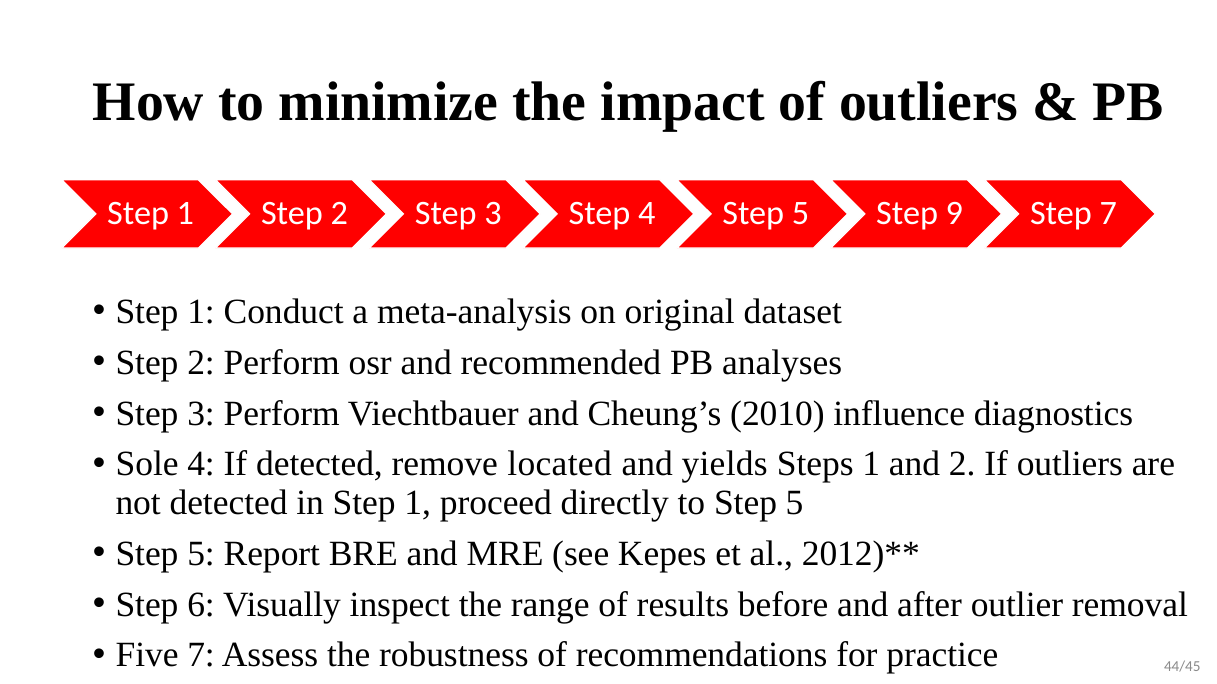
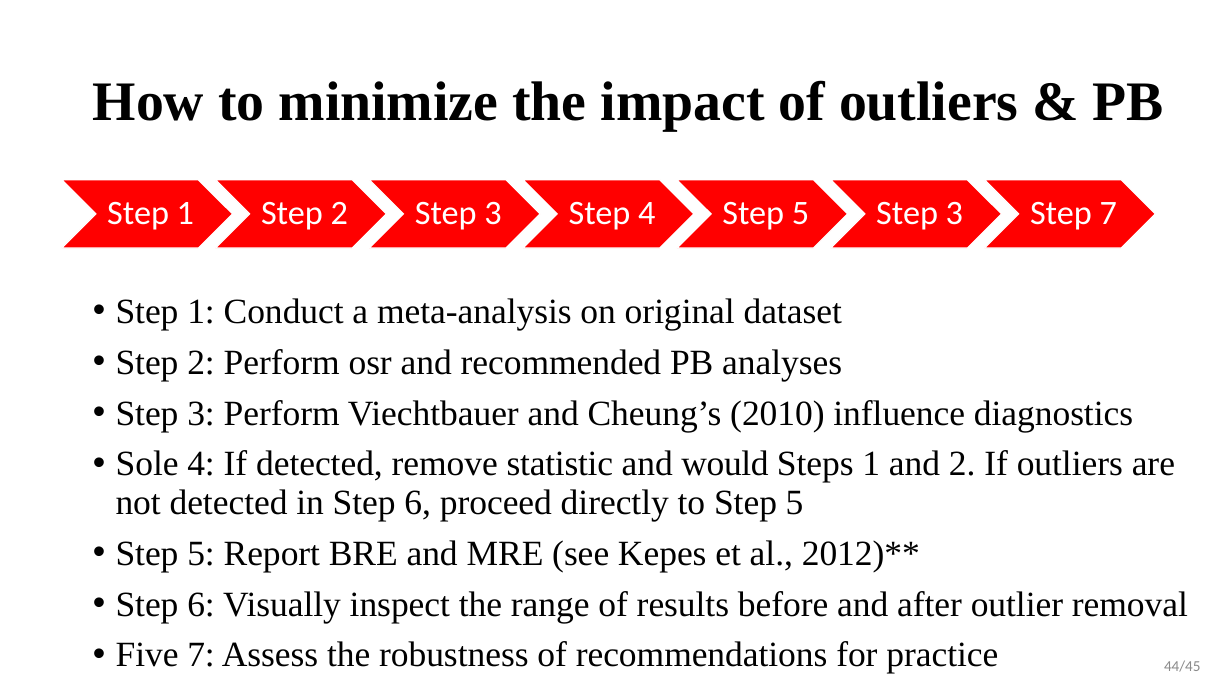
5 Step 9: 9 -> 3 (954, 214)
located: located -> statistic (560, 465)
yields: yields -> would (725, 465)
in Step 1: 1 -> 6 (418, 503)
